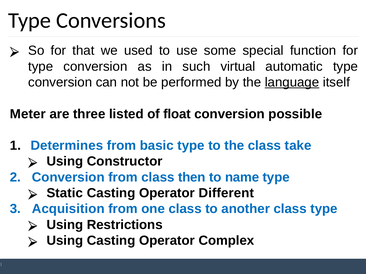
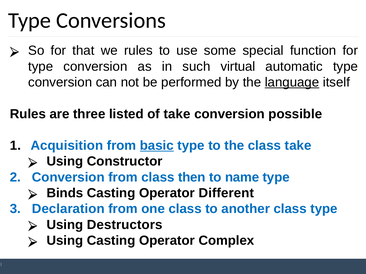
we used: used -> rules (138, 51)
Meter: Meter -> Rules (28, 114)
of float: float -> take (177, 114)
Determines: Determines -> Acquisition (67, 146)
basic underline: none -> present (157, 146)
Static: Static -> Binds (65, 193)
Acquisition: Acquisition -> Declaration (68, 209)
Restrictions: Restrictions -> Destructors (125, 225)
